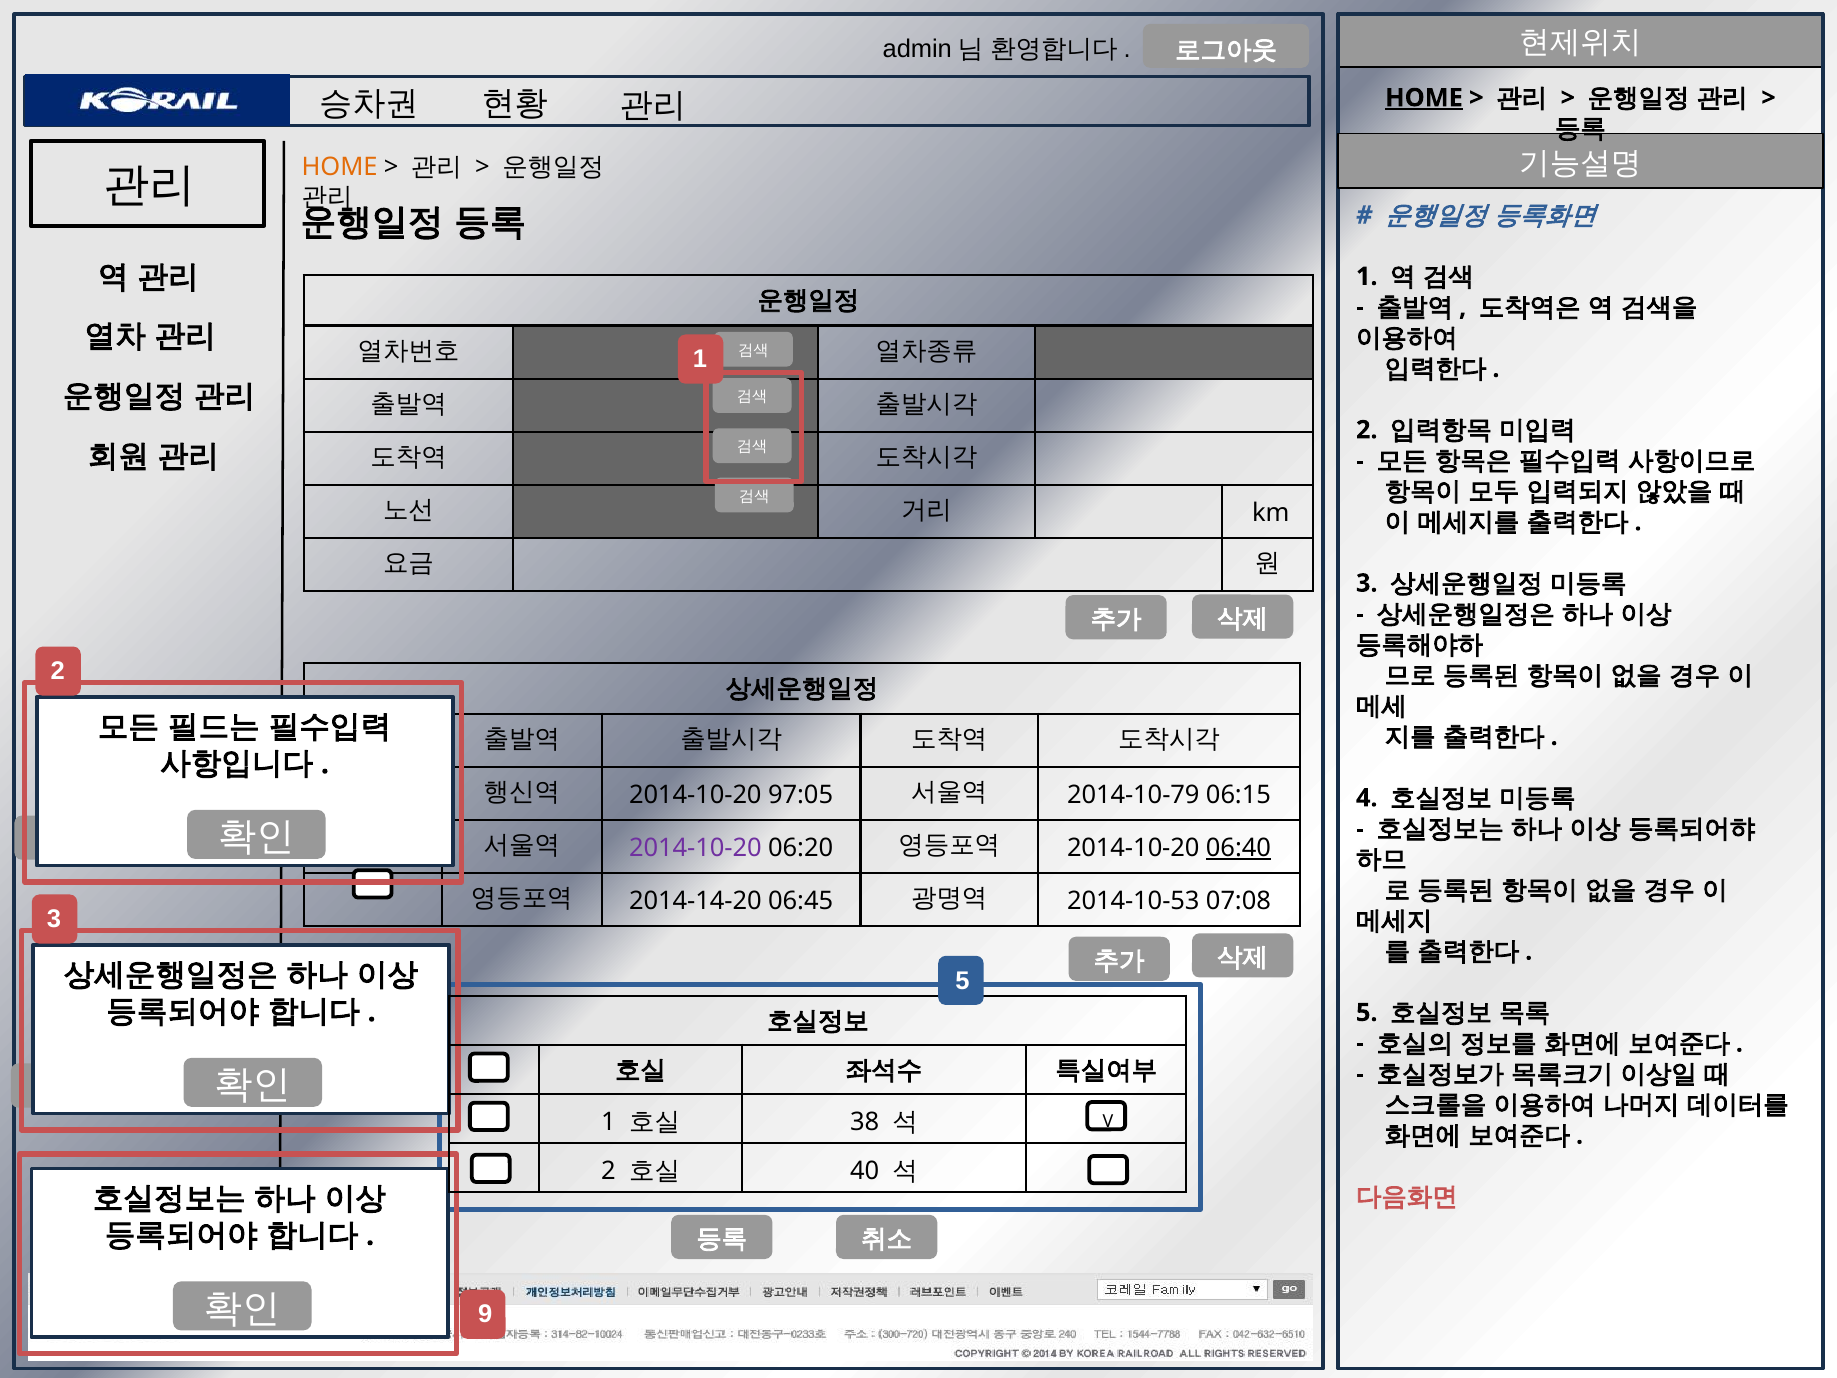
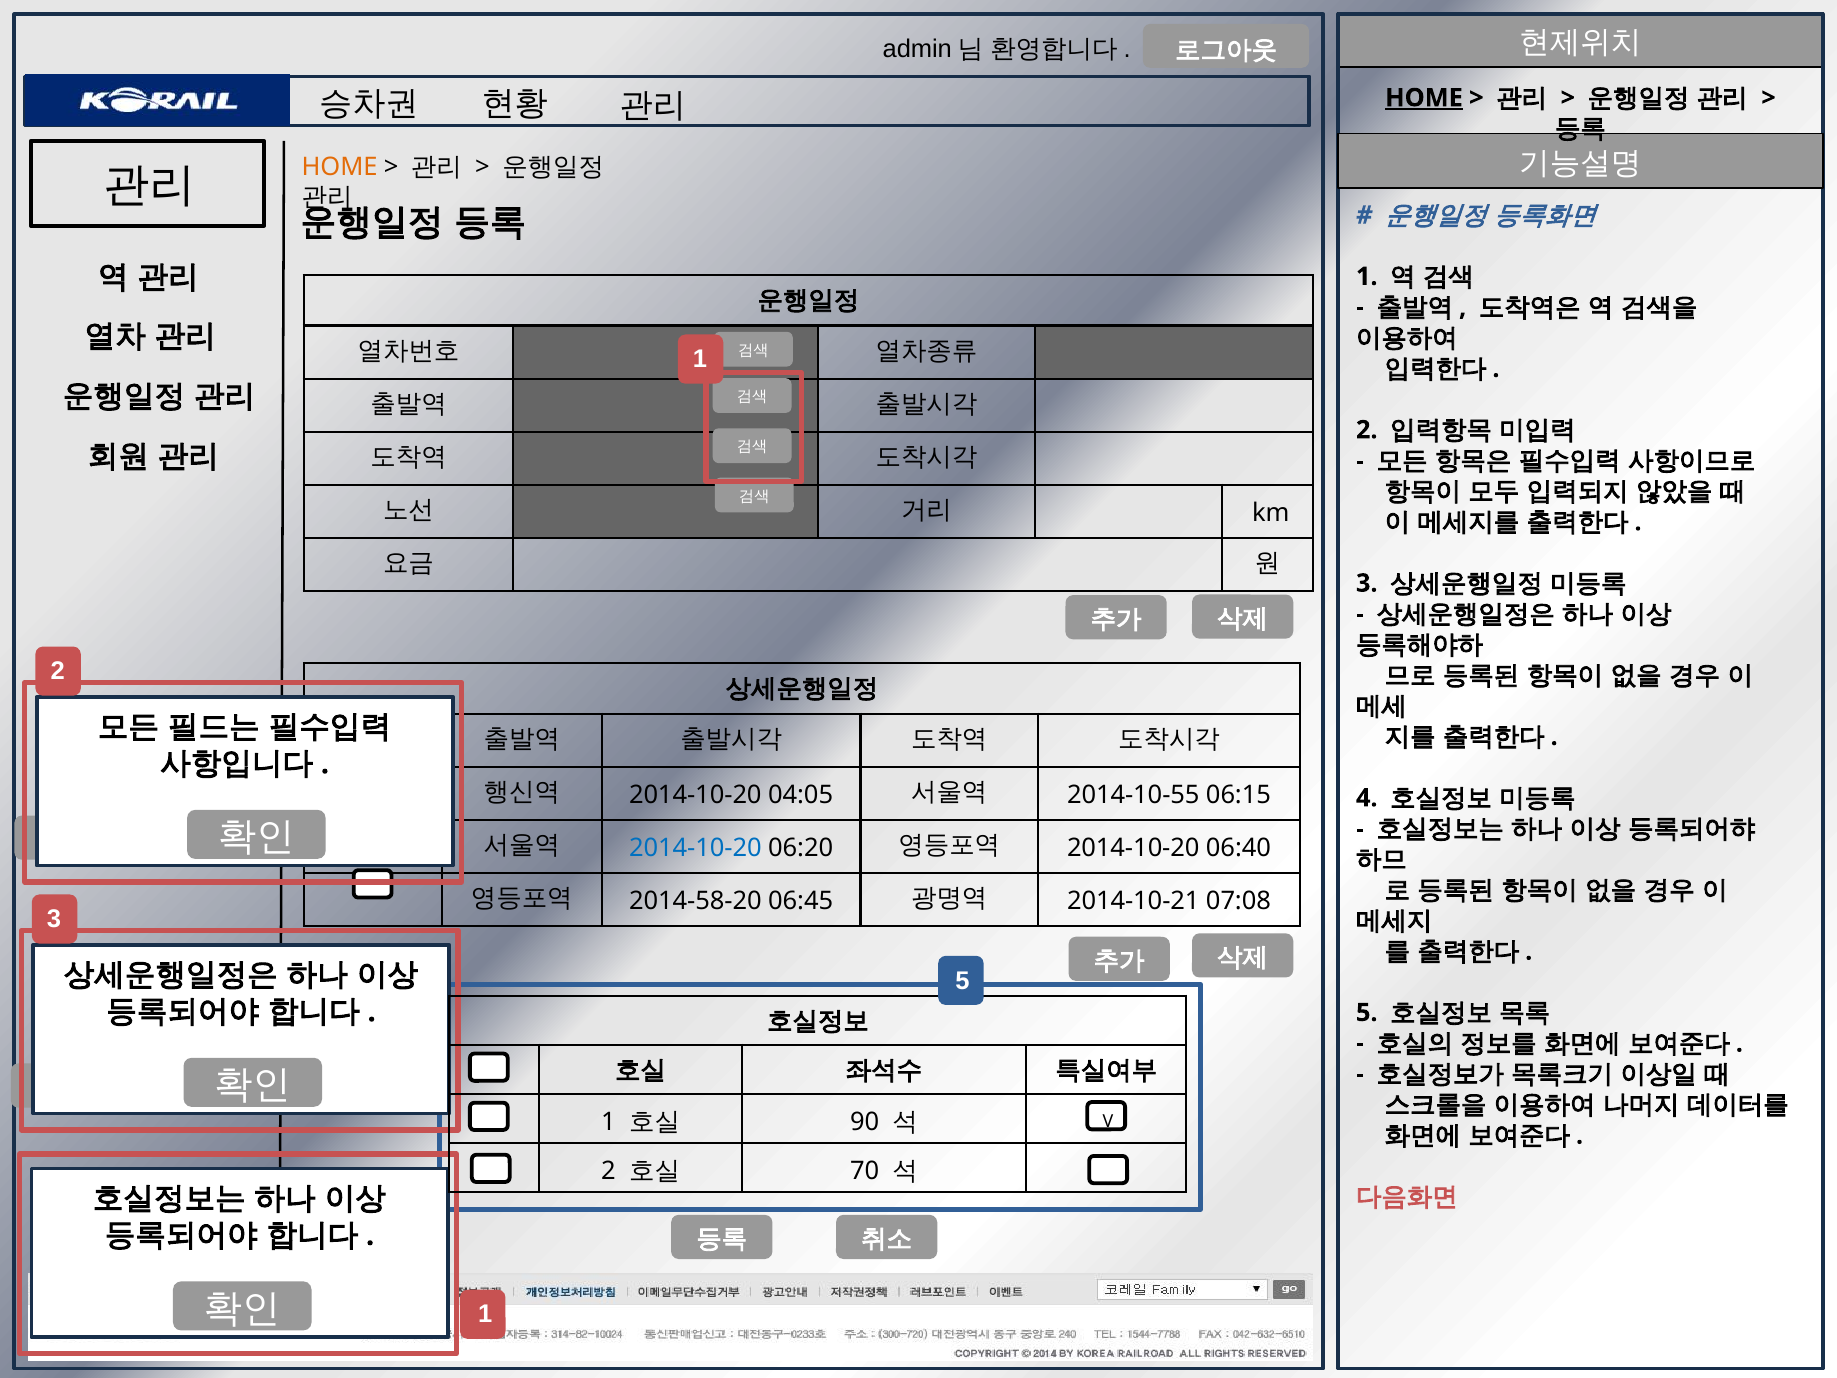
97:05: 97:05 -> 04:05 (801, 794)
2014-10-79: 2014-10-79 -> 2014-10-55 (1133, 794)
2014-10-20 colour: purple -> blue (695, 848)
06:40 underline: present -> none (1238, 848)
2014-14-20: 2014-14-20 -> 2014-58-20 (695, 901)
2014-10-53: 2014-10-53 -> 2014-10-21 (1133, 901)
38: 38 -> 90 (865, 1122)
40: 40 -> 70 (865, 1171)
9: 9 -> 1 (485, 1314)
